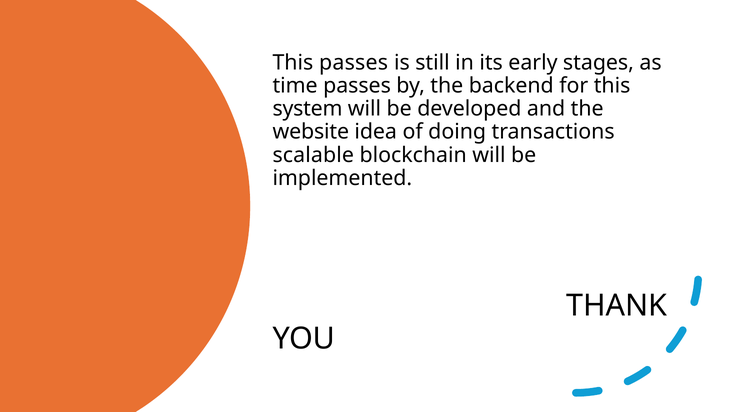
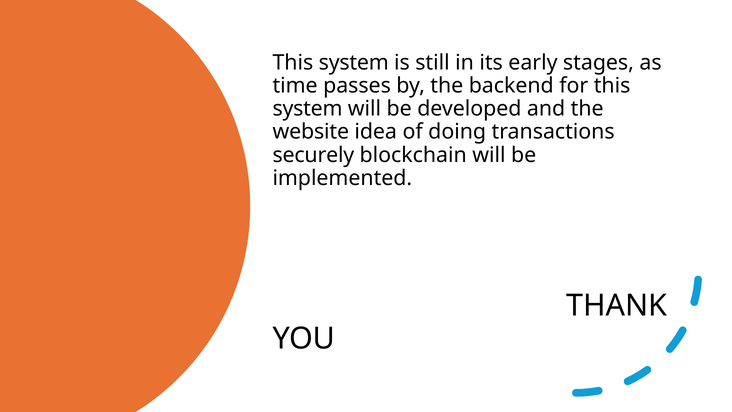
passes: passes -> system (354, 63)
scalable: scalable -> securely (313, 155)
